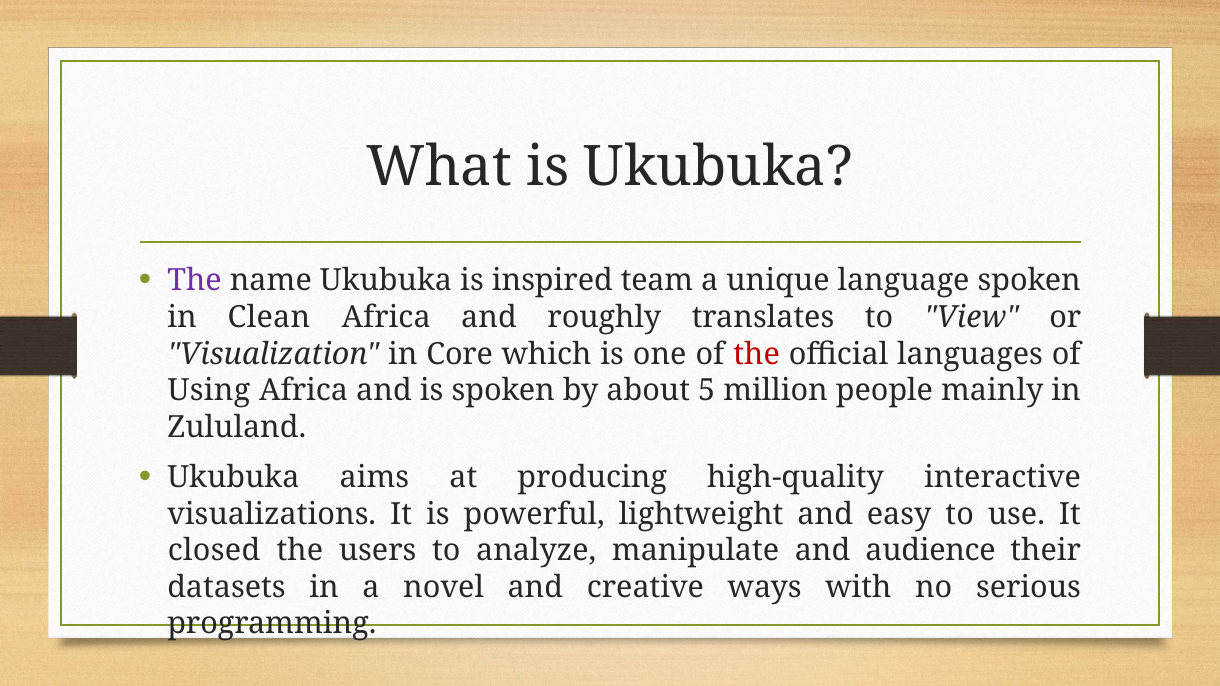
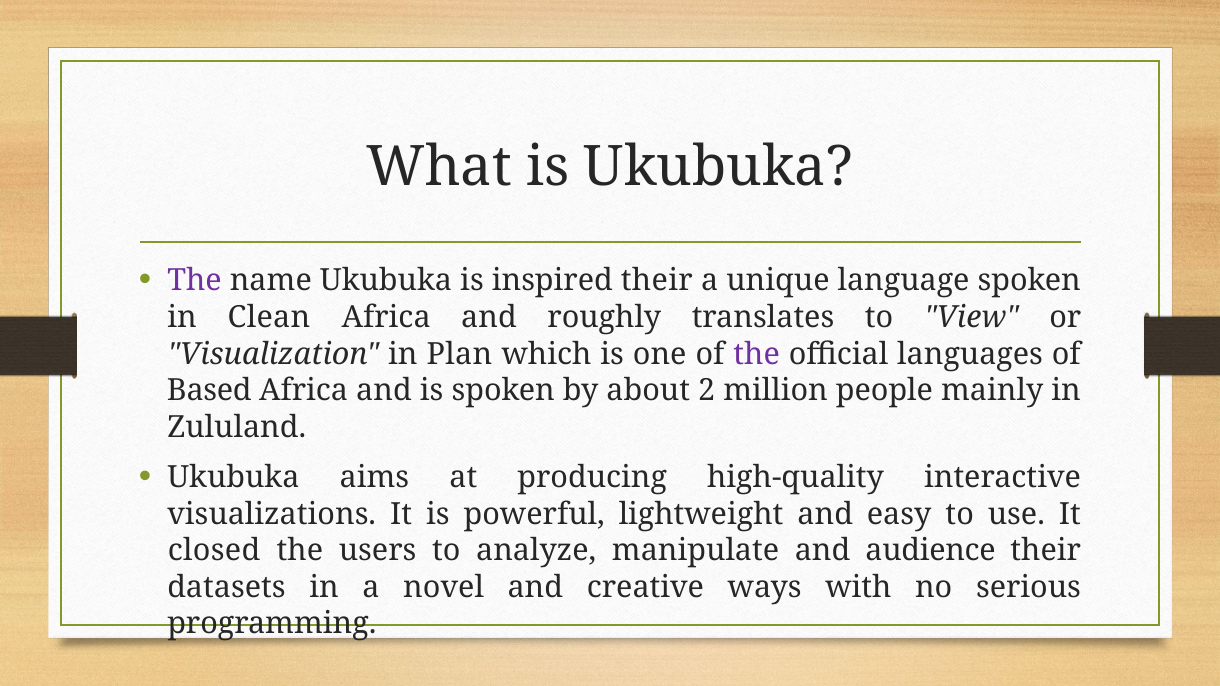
inspired team: team -> their (657, 281)
Core: Core -> Plan (459, 354)
the colour: red -> purple (757, 354)
Using: Using -> Based (209, 391)
5: 5 -> 2 (707, 391)
